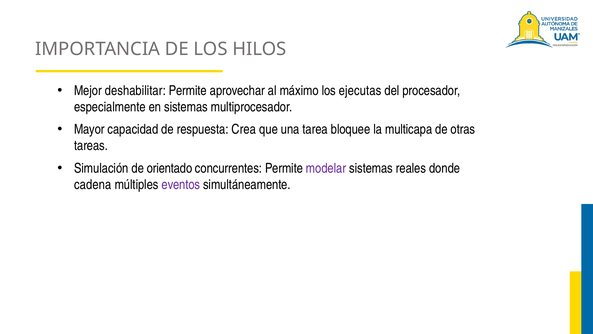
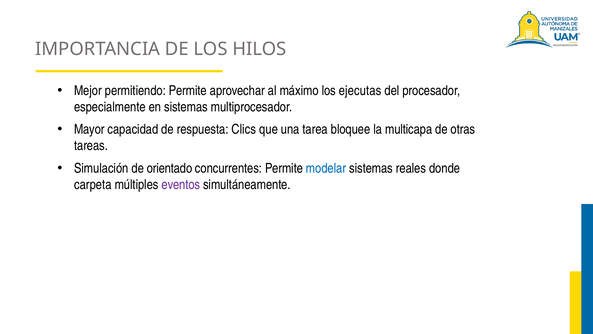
deshabilitar: deshabilitar -> permitiendo (135, 90)
Crea: Crea -> Clics (244, 129)
modelar colour: purple -> blue (326, 168)
cadena: cadena -> carpeta (93, 184)
